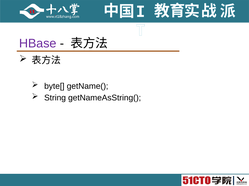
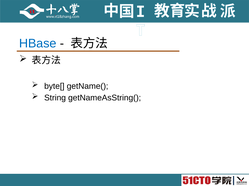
HBase colour: purple -> blue (38, 43)
